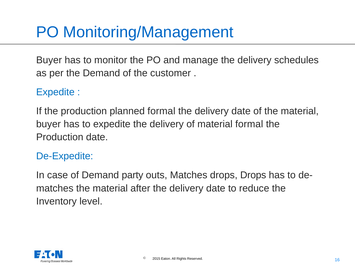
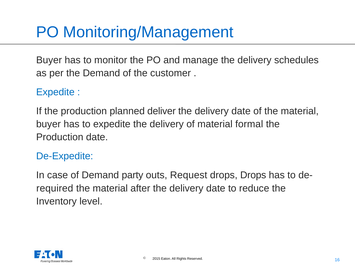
planned formal: formal -> deliver (162, 111)
outs Matches: Matches -> Request (189, 175)
matches: matches -> required (55, 188)
